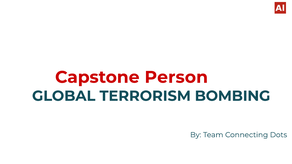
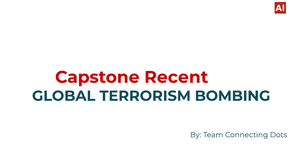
Person: Person -> Recent (176, 77)
